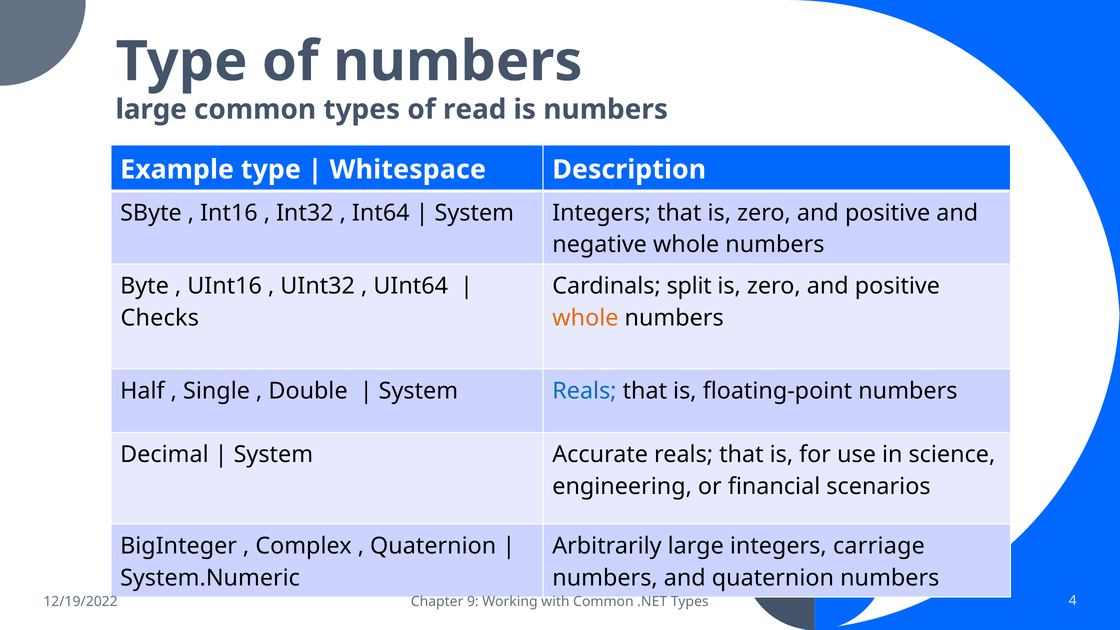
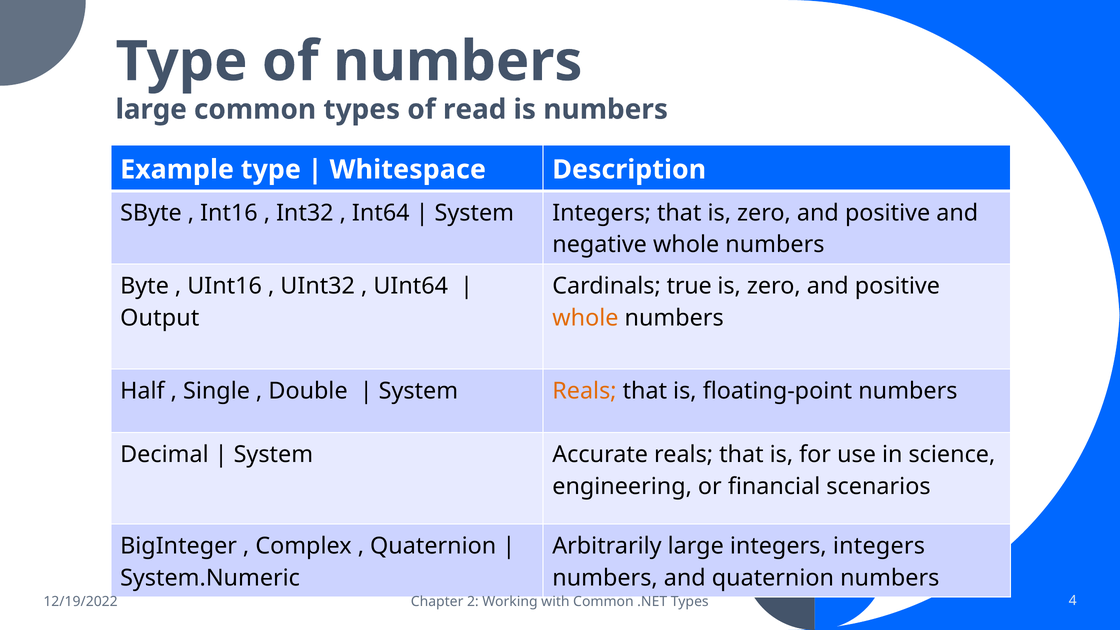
split: split -> true (689, 286)
Checks: Checks -> Output (160, 318)
Reals colour: blue -> orange (584, 391)
integers carriage: carriage -> integers (879, 546)
9: 9 -> 2 (473, 602)
